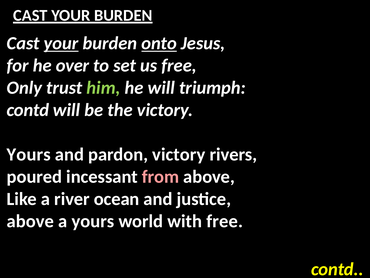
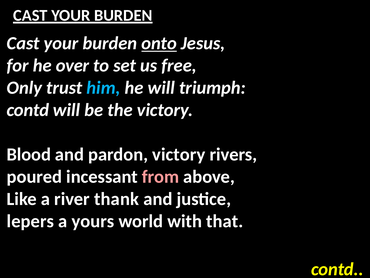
your underline: present -> none (61, 43)
him colour: light green -> light blue (103, 88)
Yours: Yours -> Blood (29, 154)
ocean: ocean -> thank (117, 199)
above: above -> lepers (30, 221)
with free: free -> that (225, 221)
